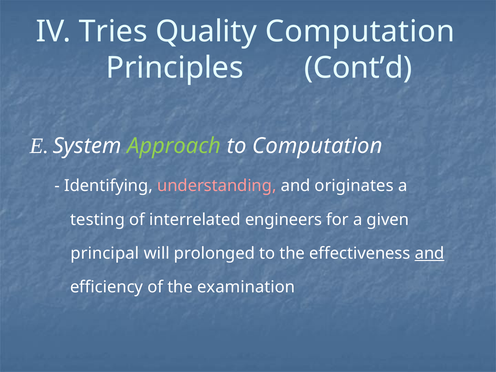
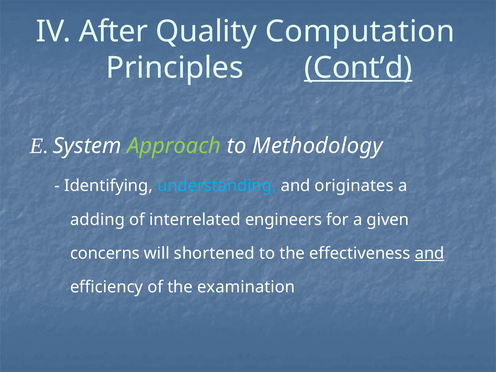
Tries: Tries -> After (113, 31)
Cont’d underline: none -> present (358, 68)
to Computation: Computation -> Methodology (317, 146)
understanding colour: pink -> light blue (217, 186)
testing: testing -> adding (97, 220)
principal: principal -> concerns (105, 253)
prolonged: prolonged -> shortened (214, 253)
